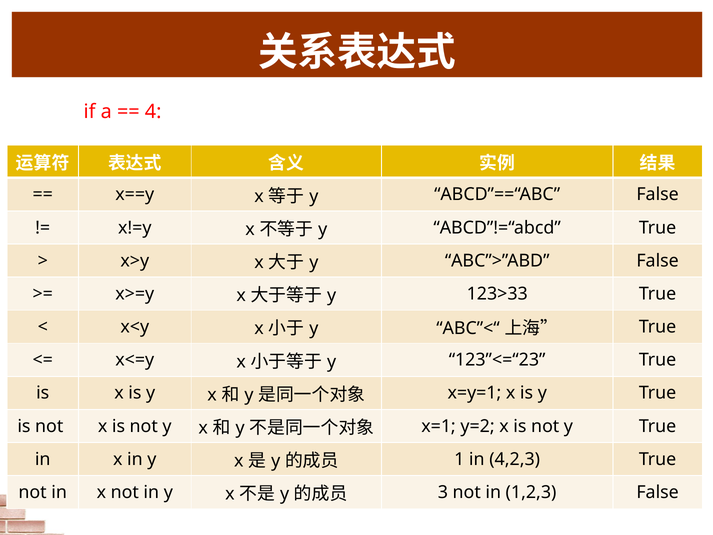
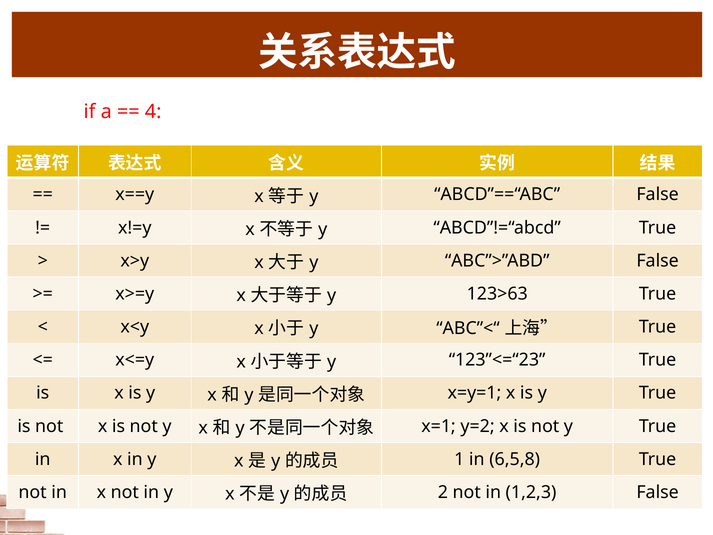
123>33: 123>33 -> 123>63 (497, 294)
4,2,3: 4,2,3 -> 6,5,8 (515, 459)
3: 3 -> 2 (443, 492)
